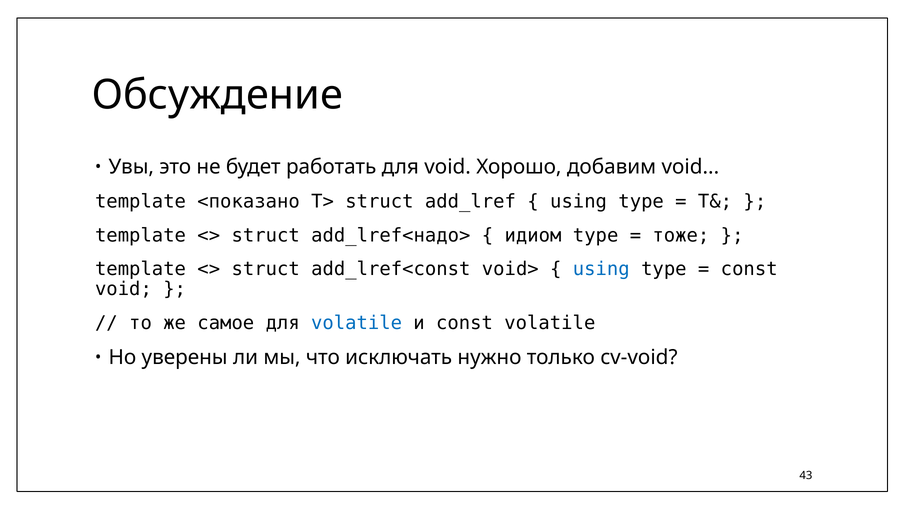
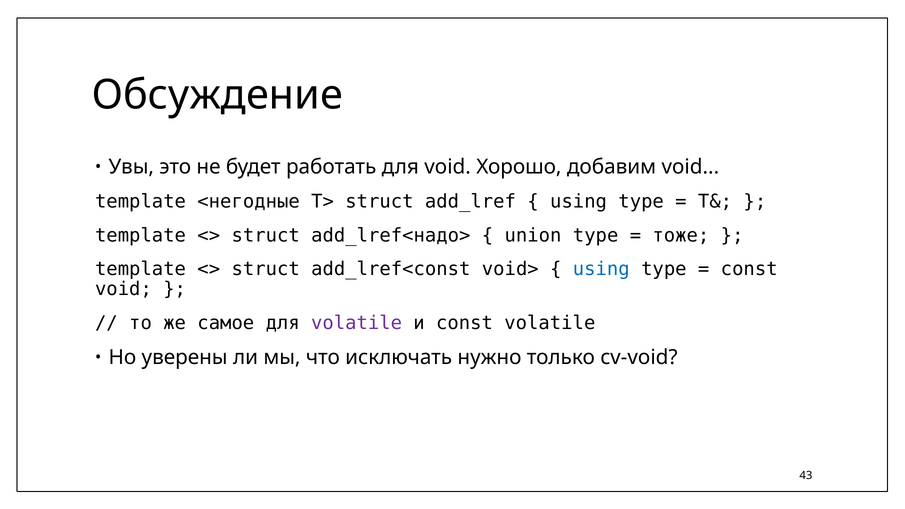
<показано: <показано -> <негодные (249, 202)
идиом: идиом -> union (533, 235)
volatile colour: blue -> purple (357, 323)
